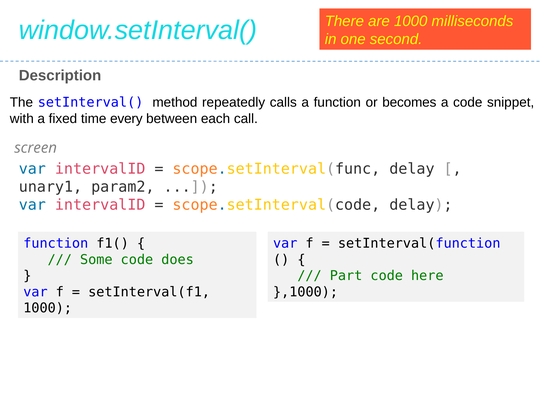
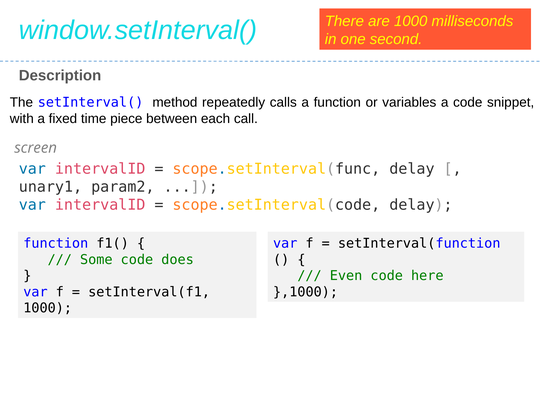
becomes: becomes -> variables (409, 102)
every: every -> piece (126, 119)
Part: Part -> Even (346, 276)
